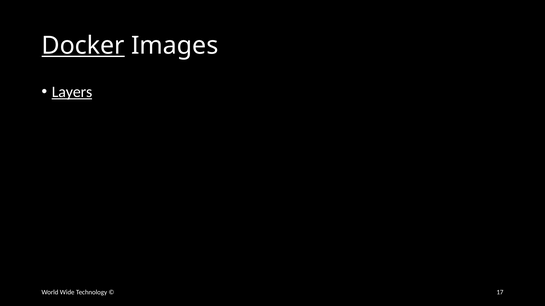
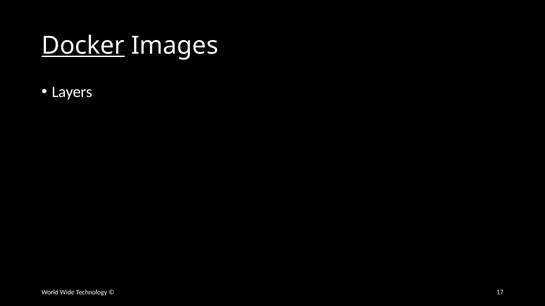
Layers underline: present -> none (72, 92)
